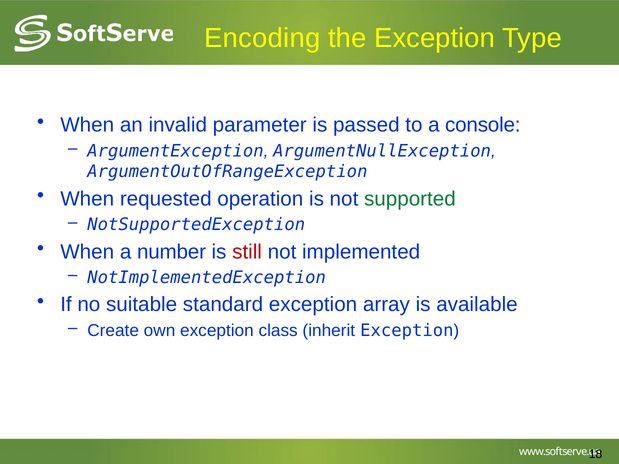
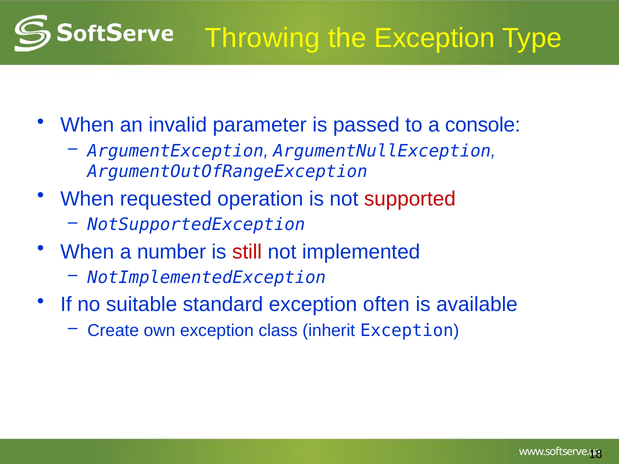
Encoding: Encoding -> Throwing (262, 38)
supported colour: green -> red (410, 199)
array: array -> often (386, 305)
